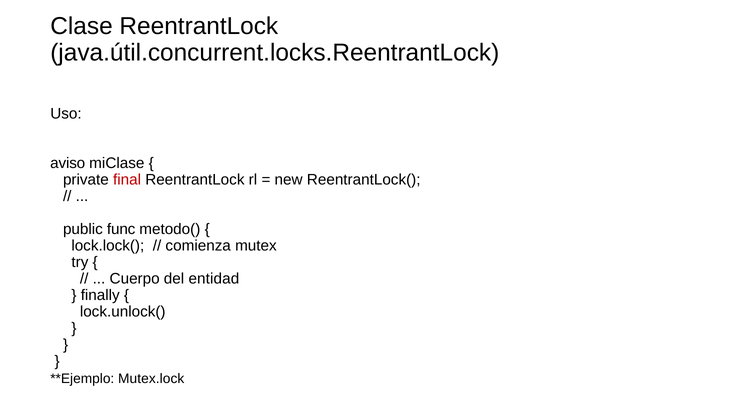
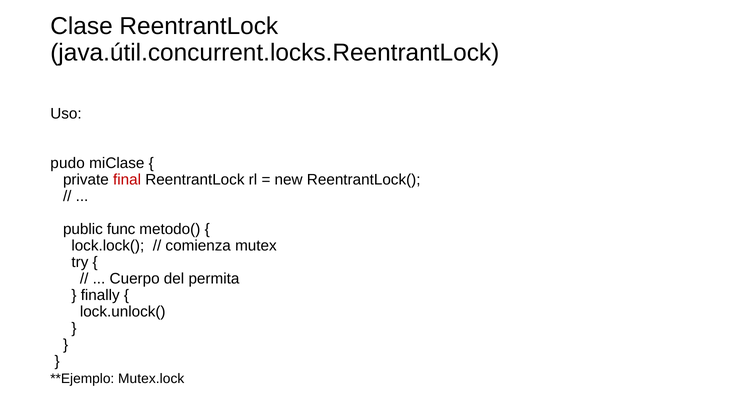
aviso: aviso -> pudo (68, 163)
entidad: entidad -> permita (214, 279)
